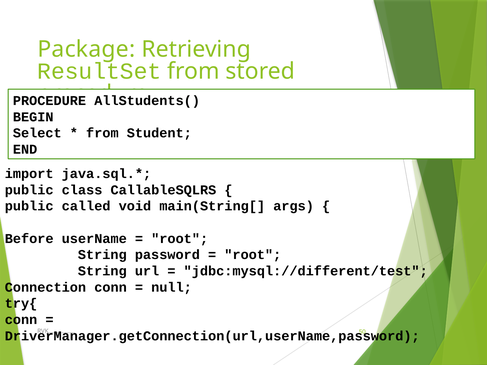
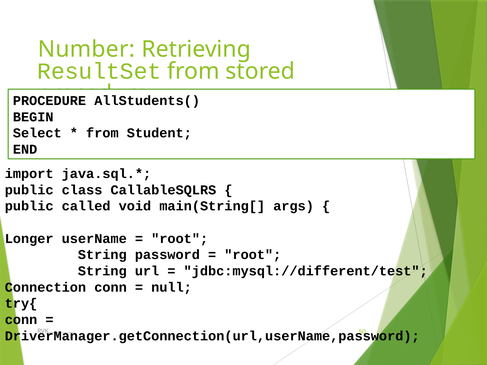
Package: Package -> Number (86, 49)
Before: Before -> Longer (29, 239)
